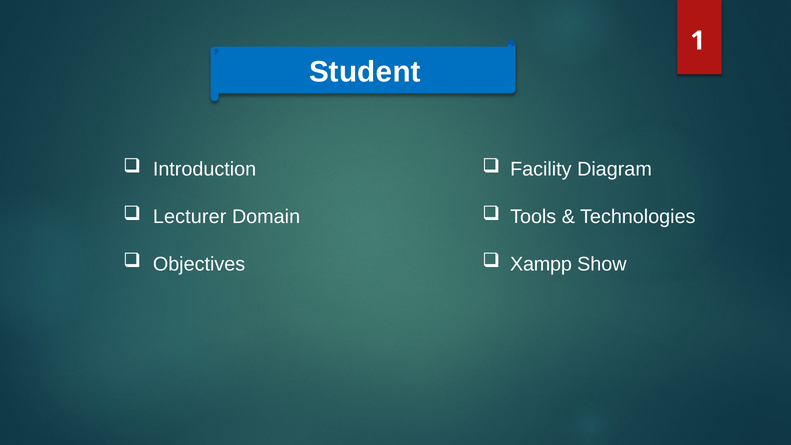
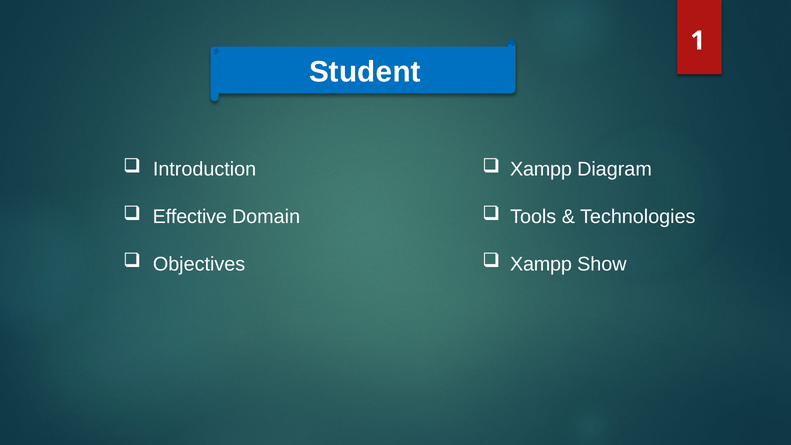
Facility: Facility -> Xampp (541, 169)
Lecturer: Lecturer -> Effective (190, 217)
